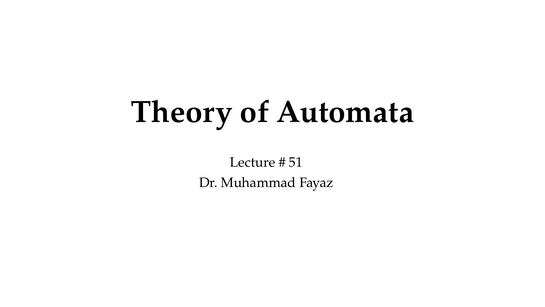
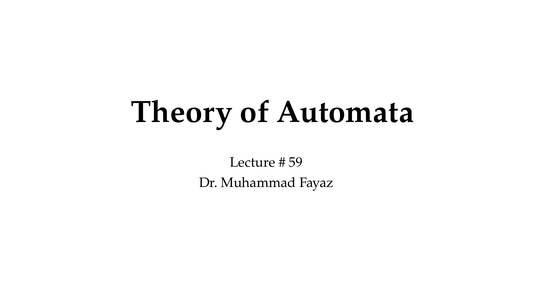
51: 51 -> 59 (296, 162)
